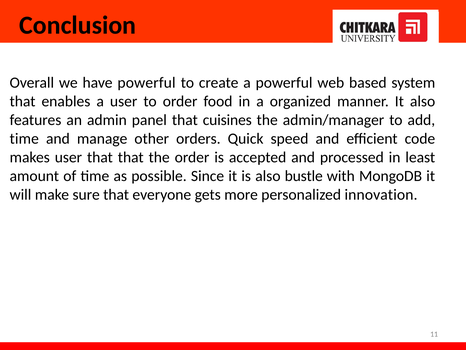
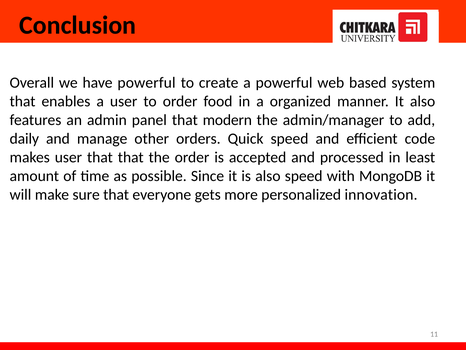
cuisines: cuisines -> modern (227, 120)
time: time -> daily (24, 139)
also bustle: bustle -> speed (304, 176)
